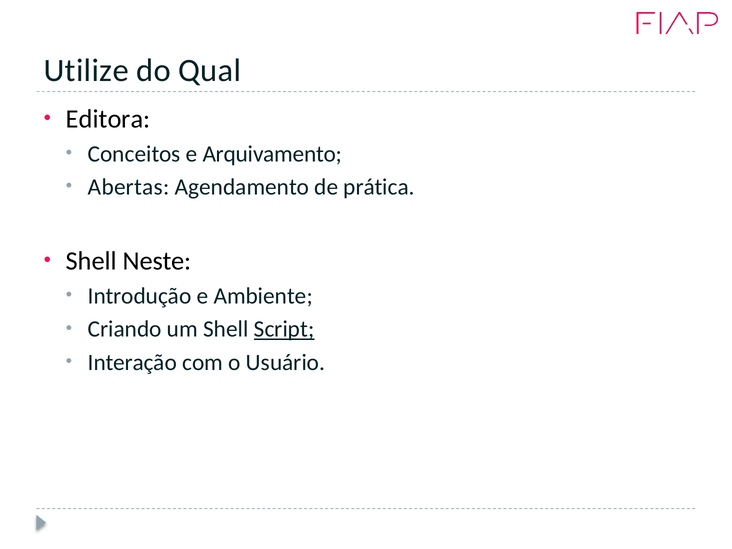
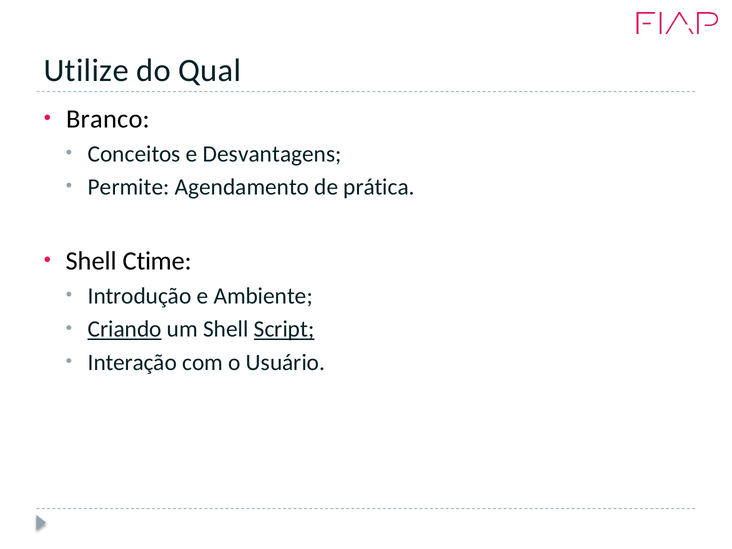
Editora: Editora -> Branco (108, 119)
Arquivamento: Arquivamento -> Desvantagens (272, 154)
Abertas: Abertas -> Permite (129, 187)
Neste: Neste -> Ctime (157, 261)
Criando underline: none -> present (125, 329)
